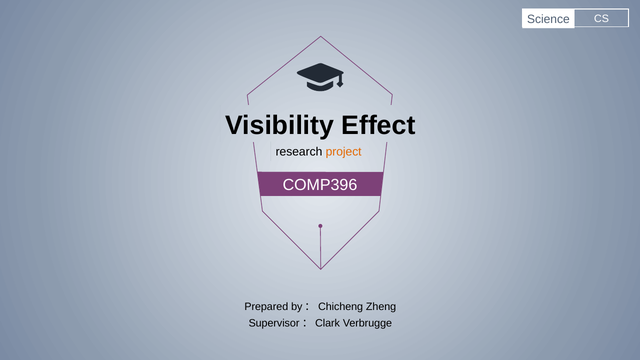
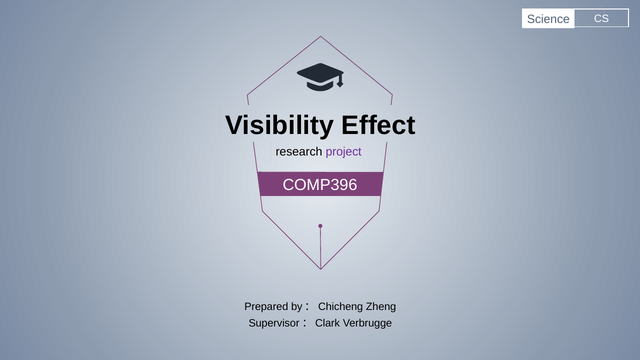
project colour: orange -> purple (344, 152)
